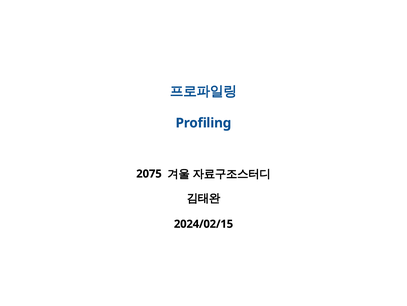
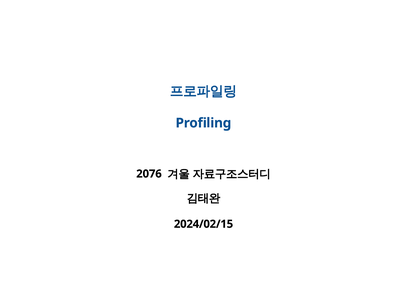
2075: 2075 -> 2076 (149, 173)
